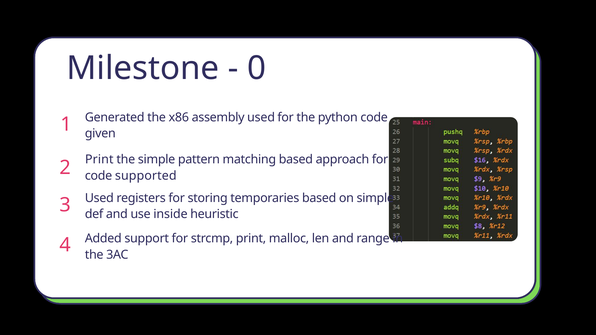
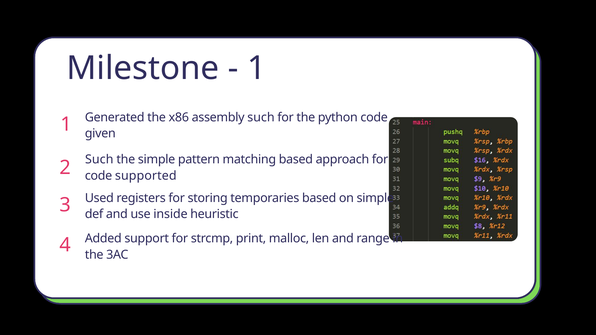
0: 0 -> 1 (257, 68)
assembly used: used -> such (261, 117)
Print: Print -> Such (99, 160)
